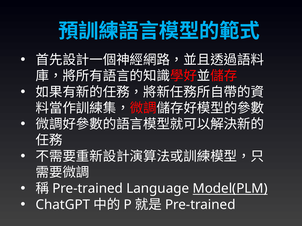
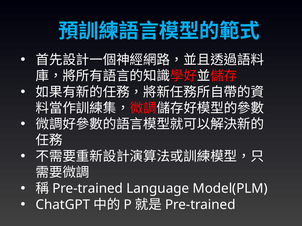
Model(PLM underline: present -> none (230, 189)
